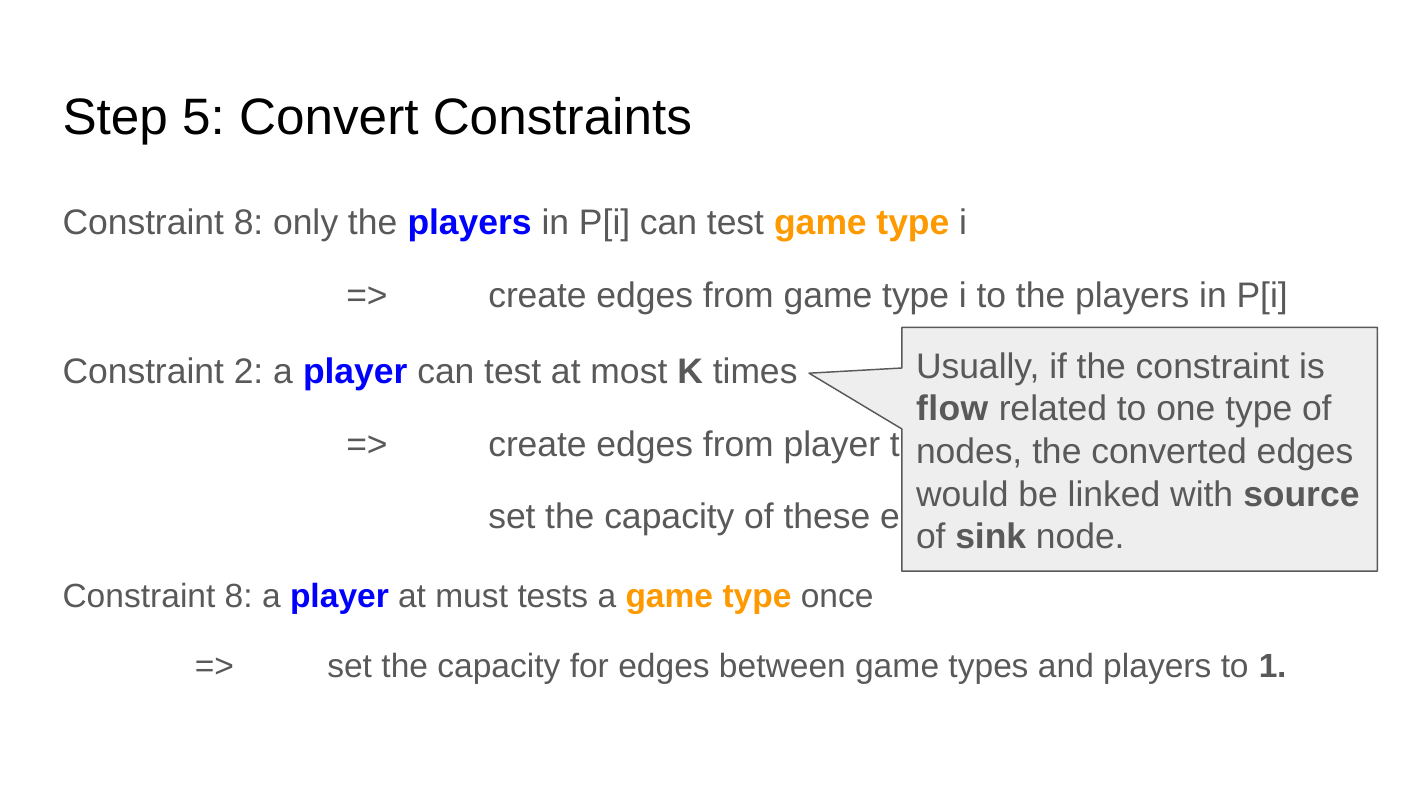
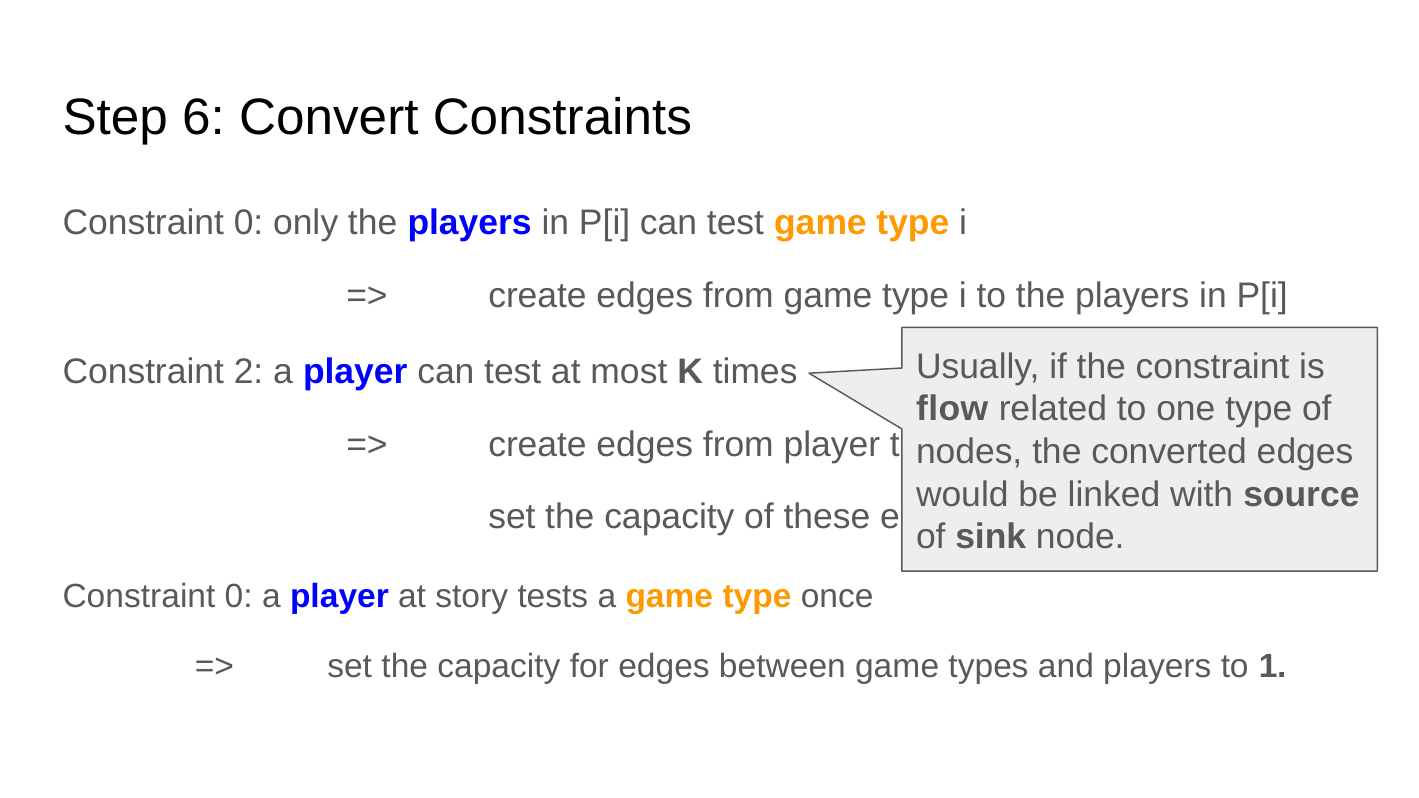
5: 5 -> 6 (203, 118)
8: 8 -> 0 (249, 223)
8: 8 -> 0 (239, 597)
must: must -> story (472, 597)
